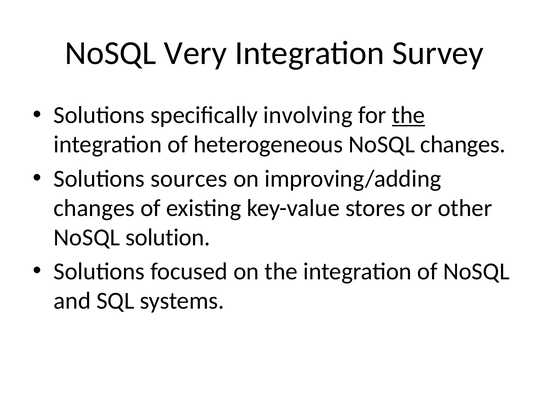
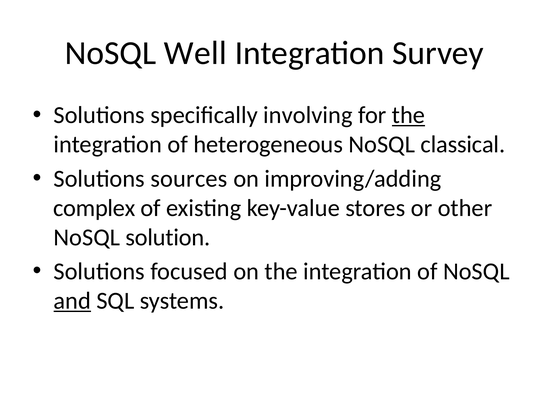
Very: Very -> Well (195, 53)
NoSQL changes: changes -> classical (463, 144)
changes: changes -> complex (94, 208)
and underline: none -> present (72, 301)
